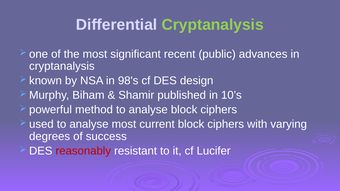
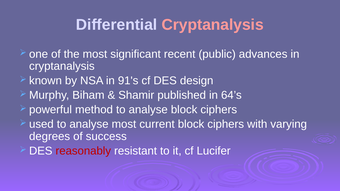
Cryptanalysis colour: light green -> pink (213, 25)
98's: 98's -> 91's (128, 81)
10’s: 10’s -> 64’s (231, 95)
